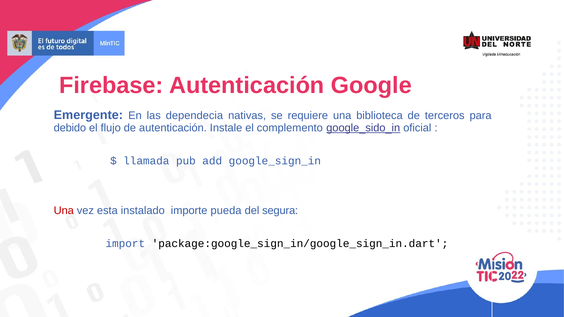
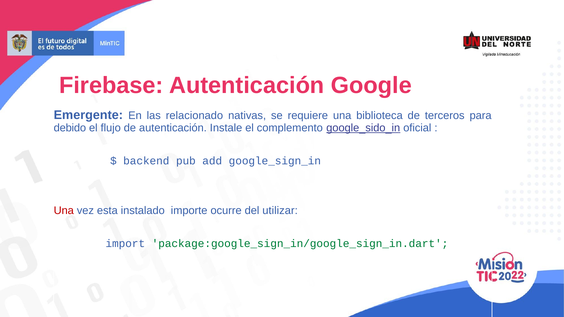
dependecia: dependecia -> relacionado (194, 116)
llamada: llamada -> backend (146, 161)
pueda: pueda -> ocurre (226, 211)
segura: segura -> utilizar (280, 211)
package:google_sign_in/google_sign_in.dart colour: black -> green (300, 244)
